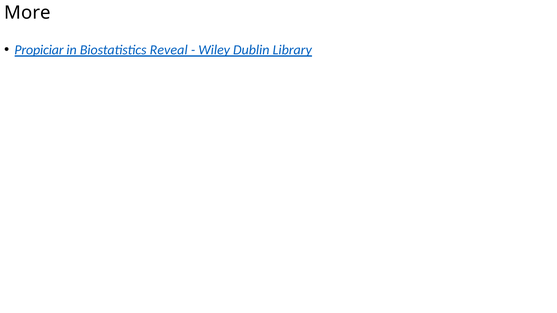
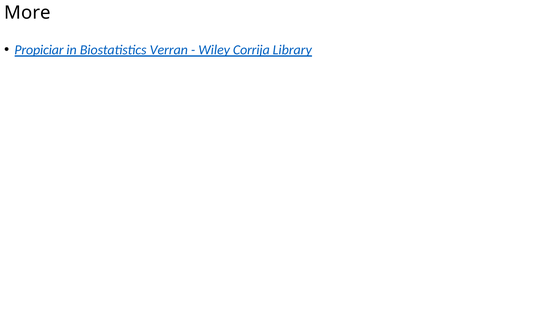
Reveal: Reveal -> Verran (169, 50)
Dublin: Dublin -> Corrija (251, 50)
